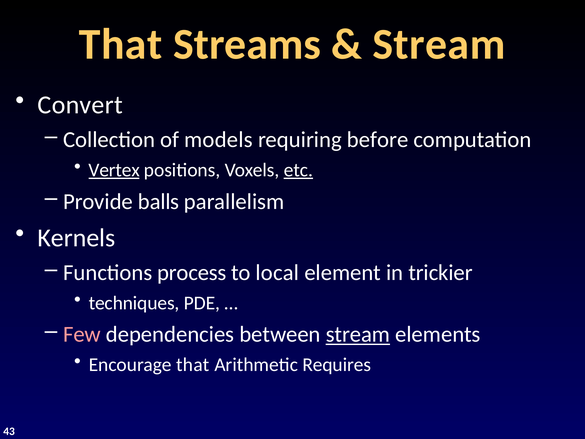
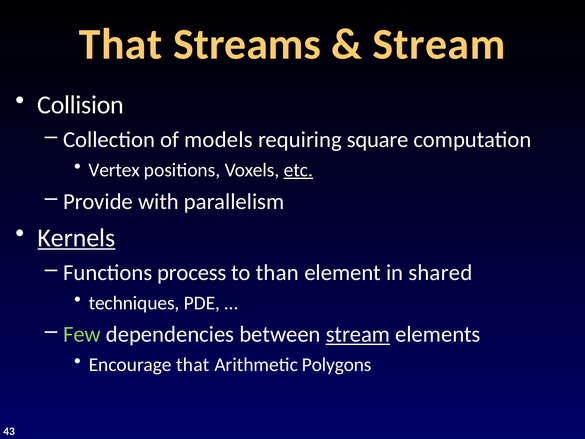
Convert: Convert -> Collision (80, 105)
before: before -> square (378, 140)
Vertex underline: present -> none (114, 170)
balls: balls -> with (159, 201)
Kernels underline: none -> present (76, 238)
local: local -> than (277, 273)
trickier: trickier -> shared (440, 273)
Few colour: pink -> light green (82, 334)
Requires: Requires -> Polygons (337, 364)
